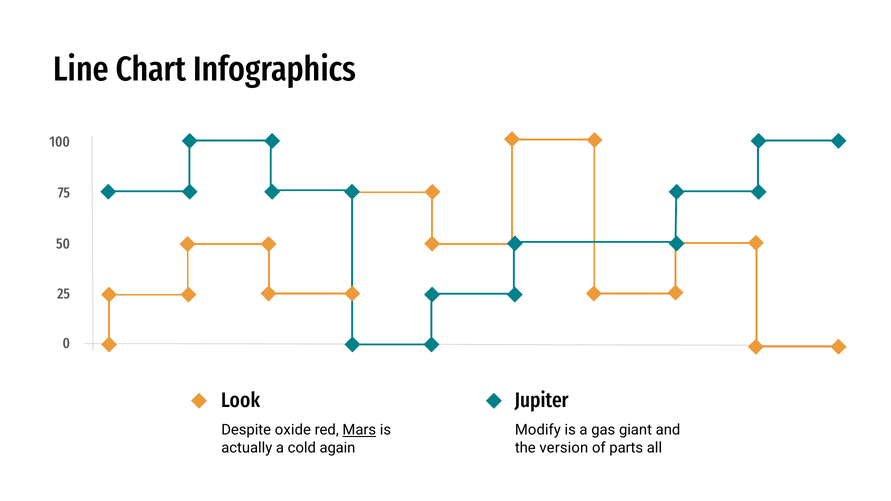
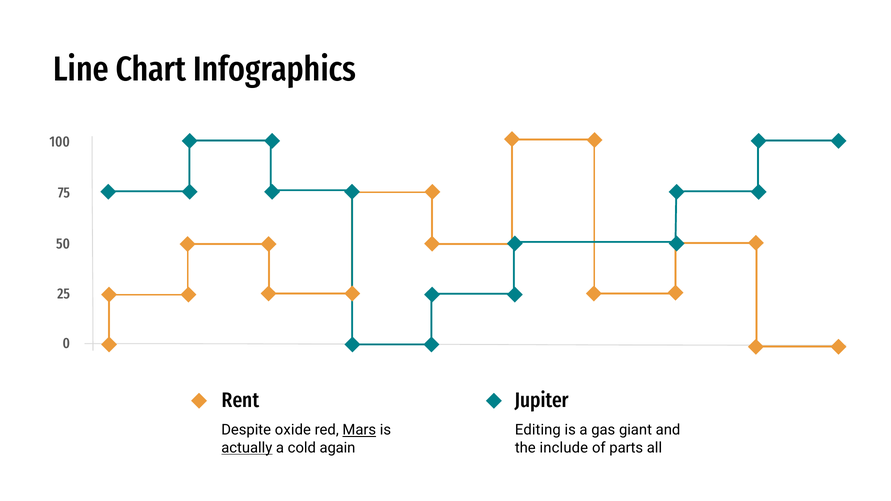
Look: Look -> Rent (241, 401)
Modify: Modify -> Editing (538, 430)
actually underline: none -> present (247, 448)
version: version -> include (564, 448)
